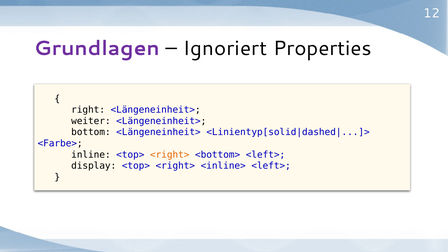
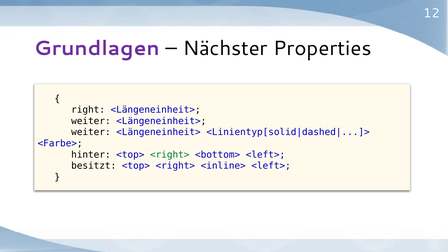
Ignoriert: Ignoriert -> Nächster (225, 48)
bottom: bottom -> weiter (91, 132)
inline: inline -> hinter (91, 155)
<right> colour: orange -> green (170, 155)
display: display -> besitzt (94, 166)
